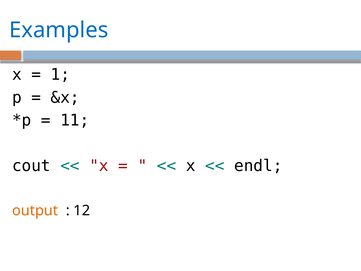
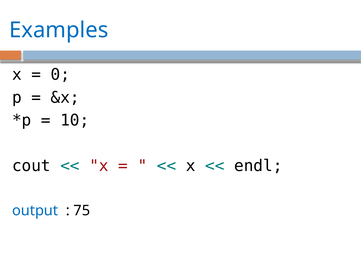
1: 1 -> 0 (60, 75)
11: 11 -> 10 (75, 120)
output colour: orange -> blue (35, 210)
12: 12 -> 75 (82, 210)
